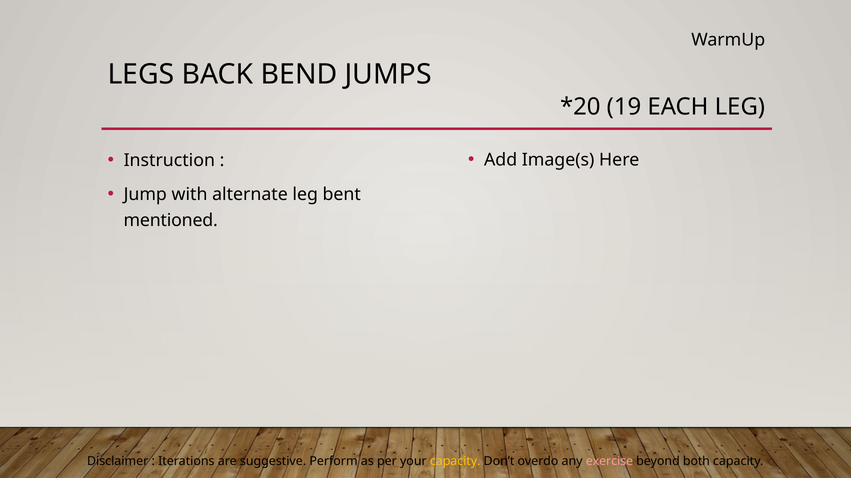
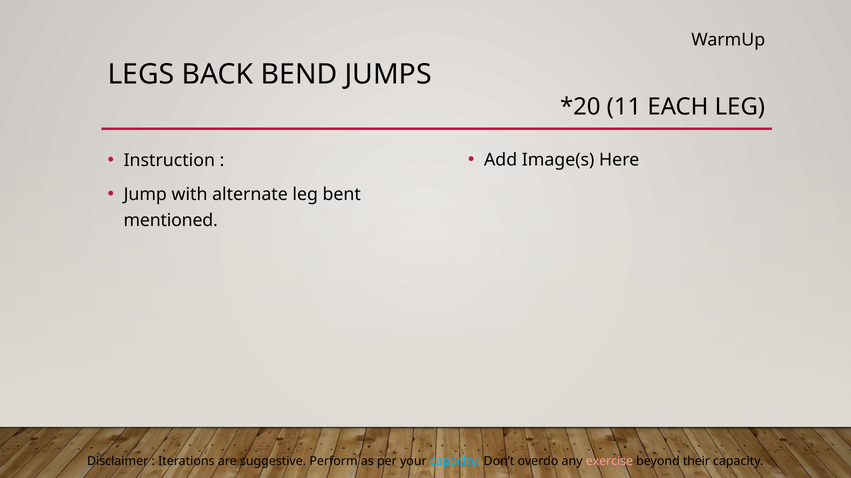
19: 19 -> 11 (624, 107)
capacity colour: yellow -> light blue (455, 462)
both: both -> their (696, 462)
